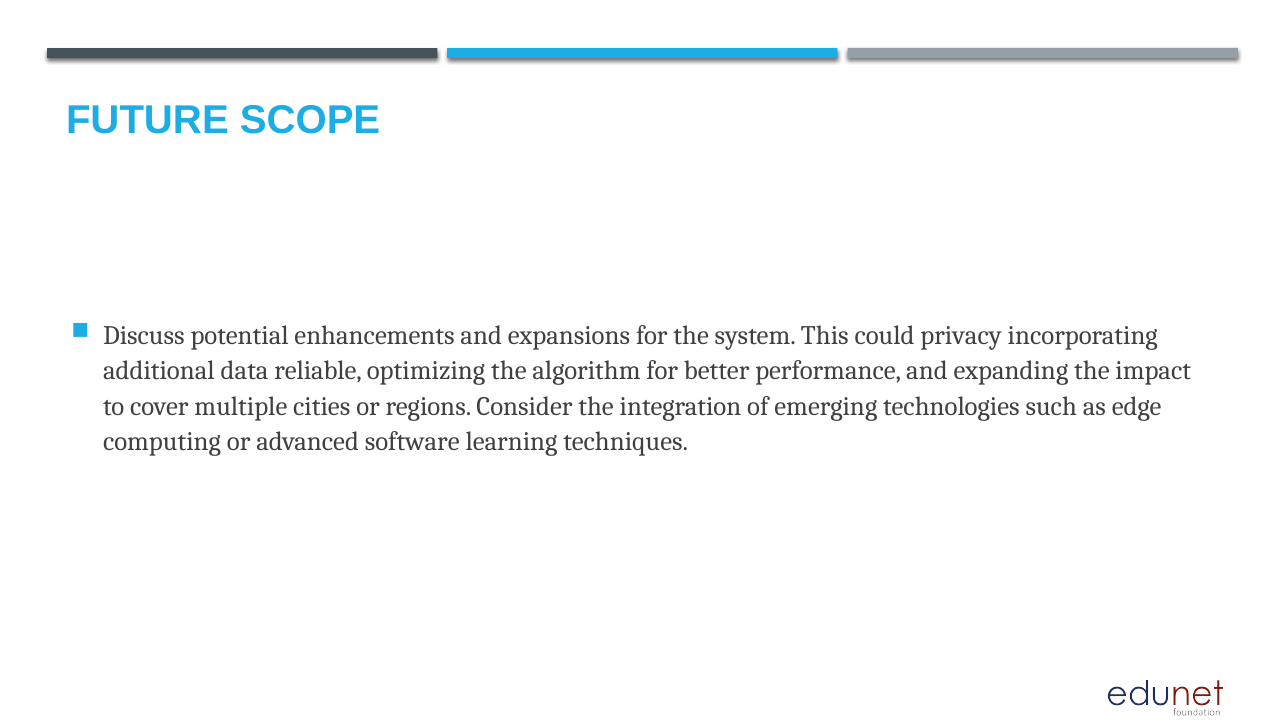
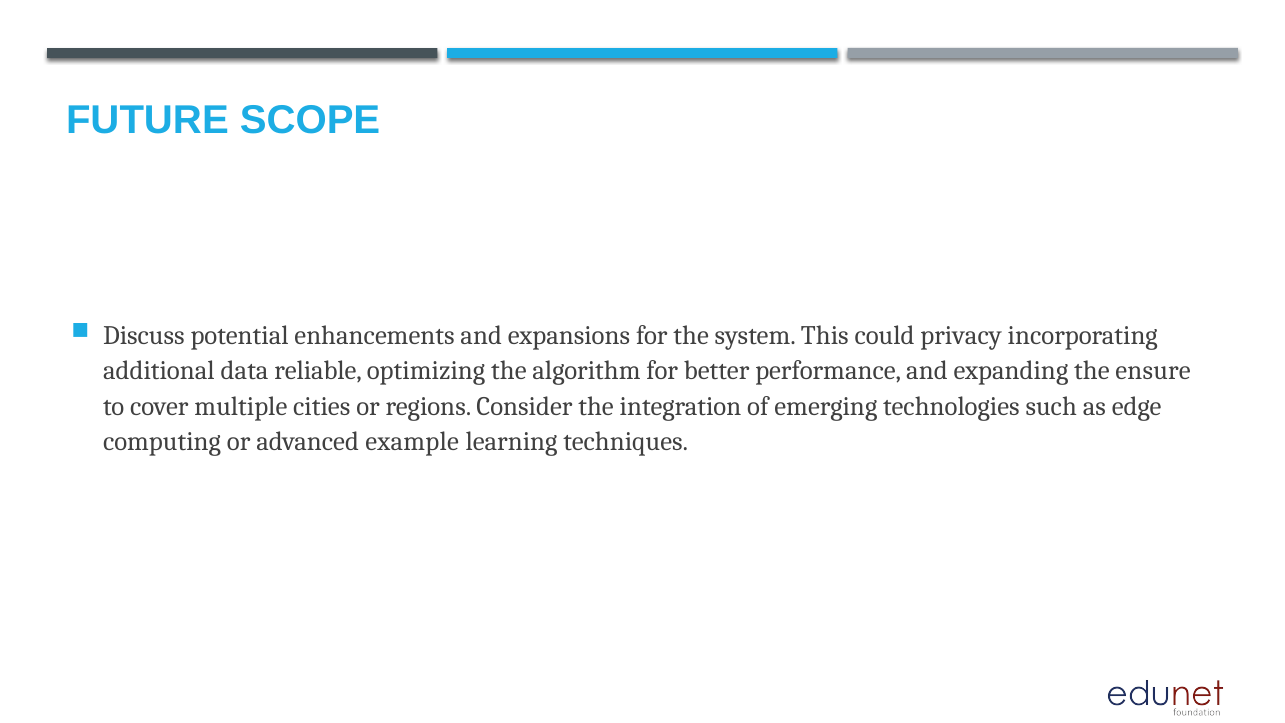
impact: impact -> ensure (1153, 371)
software: software -> example (412, 441)
